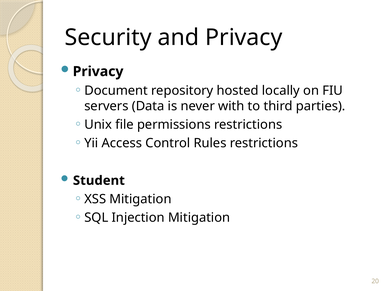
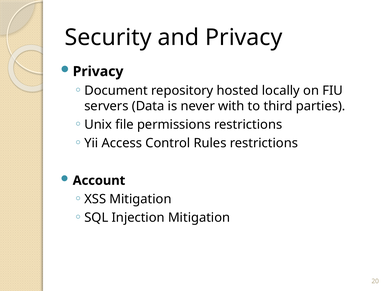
Student: Student -> Account (99, 181)
